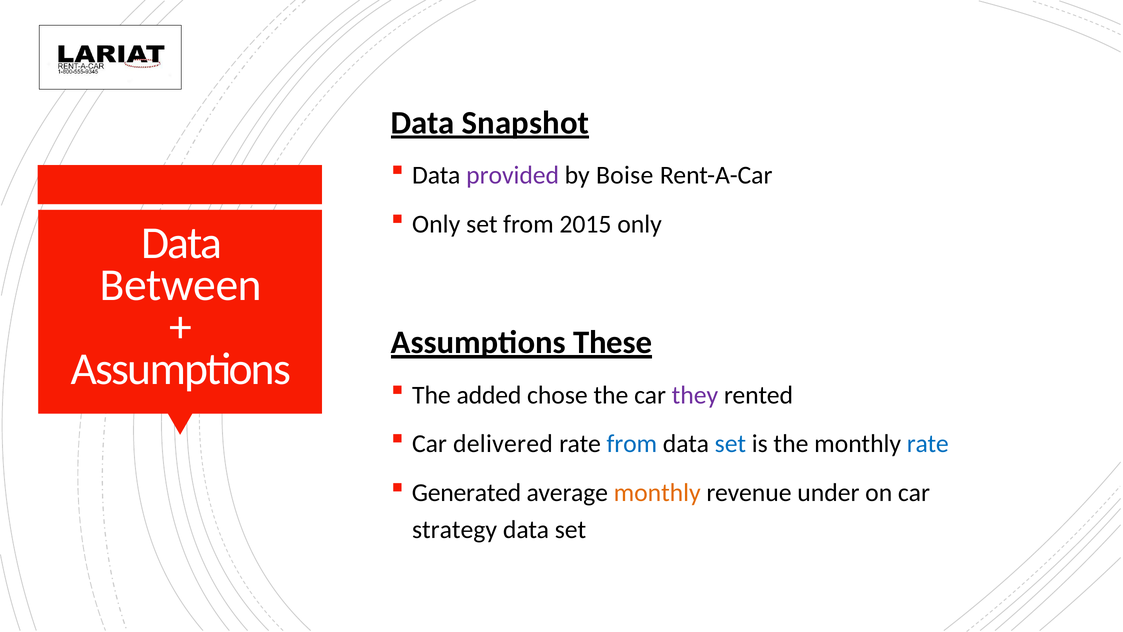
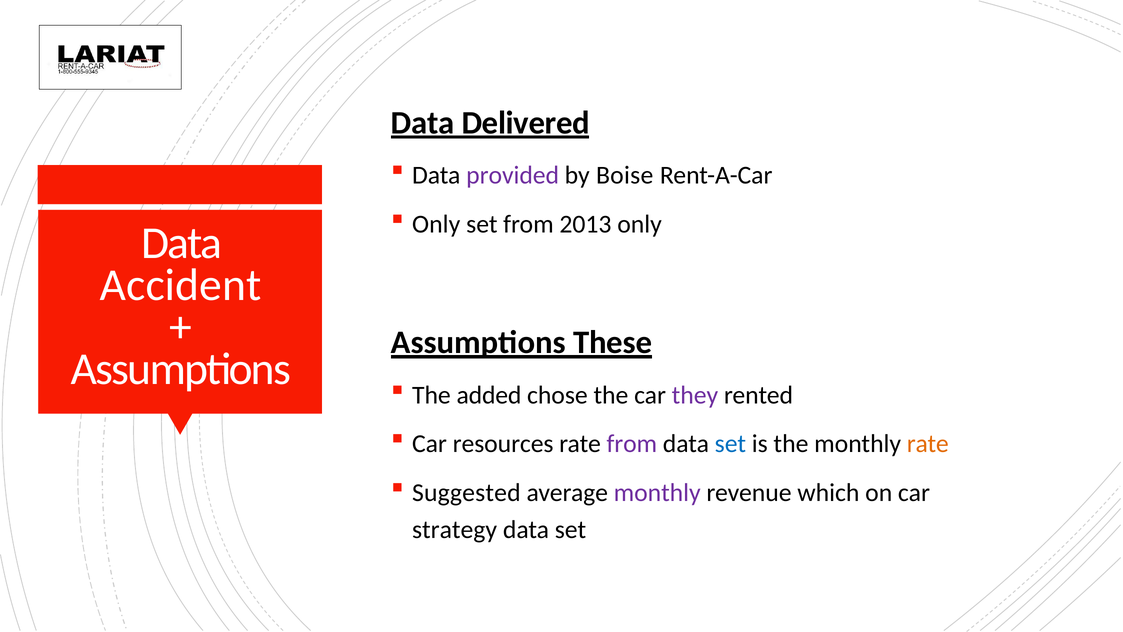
Snapshot: Snapshot -> Delivered (526, 123)
2015: 2015 -> 2013 (585, 224)
Between: Between -> Accident (181, 285)
delivered: delivered -> resources (503, 444)
from colour: blue -> purple (632, 444)
rate colour: blue -> orange (928, 444)
Generated: Generated -> Suggested (466, 492)
monthly colour: orange -> purple (657, 492)
under: under -> which (828, 492)
